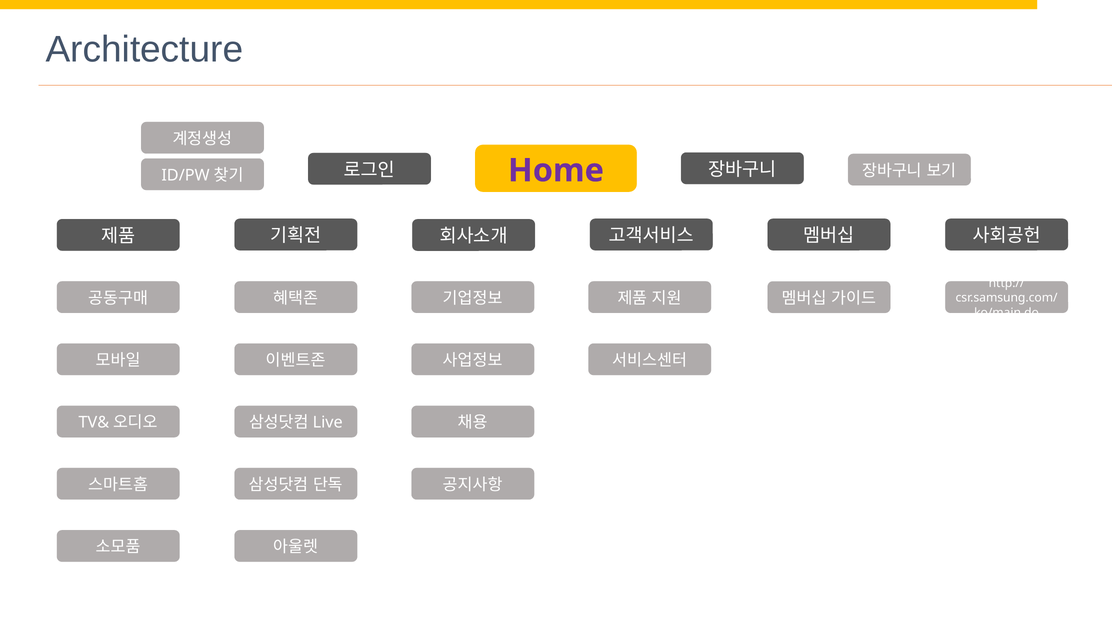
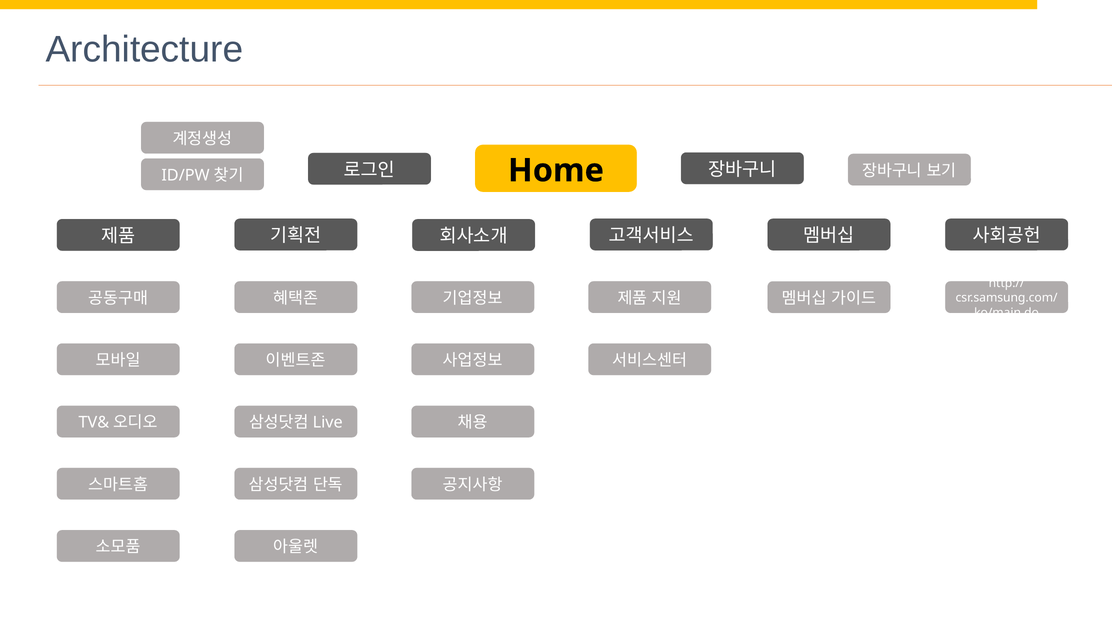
Home colour: purple -> black (556, 170)
